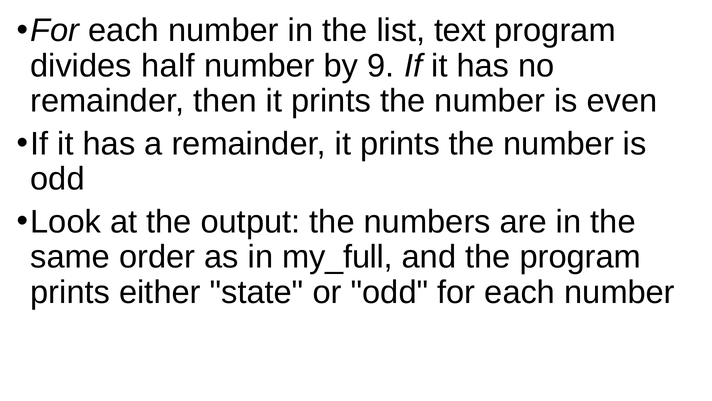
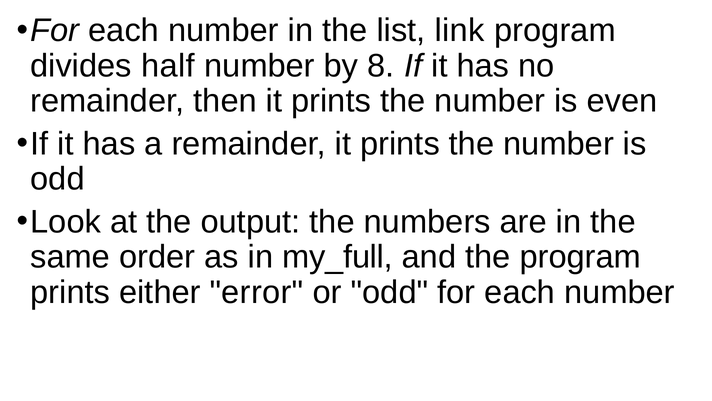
text: text -> link (460, 31)
9: 9 -> 8 (381, 66)
state: state -> error (256, 292)
